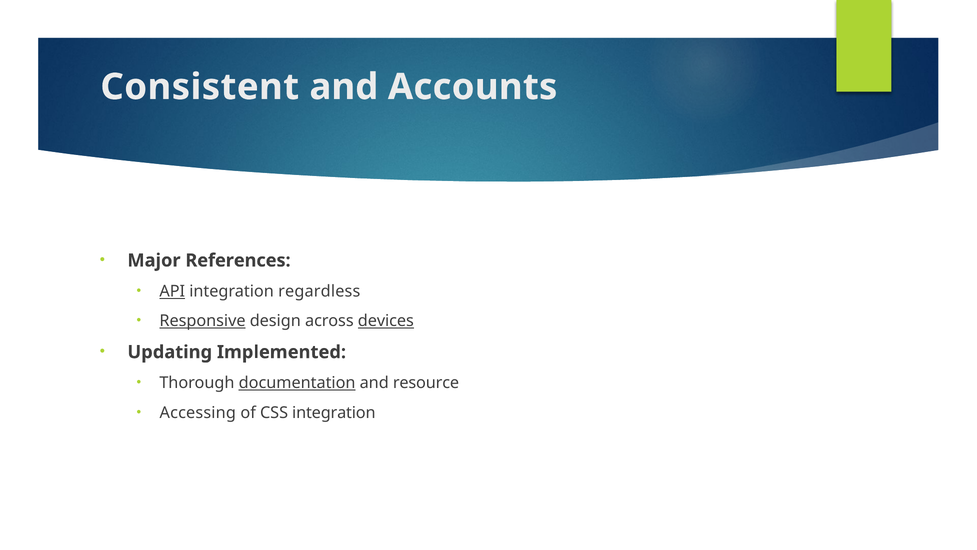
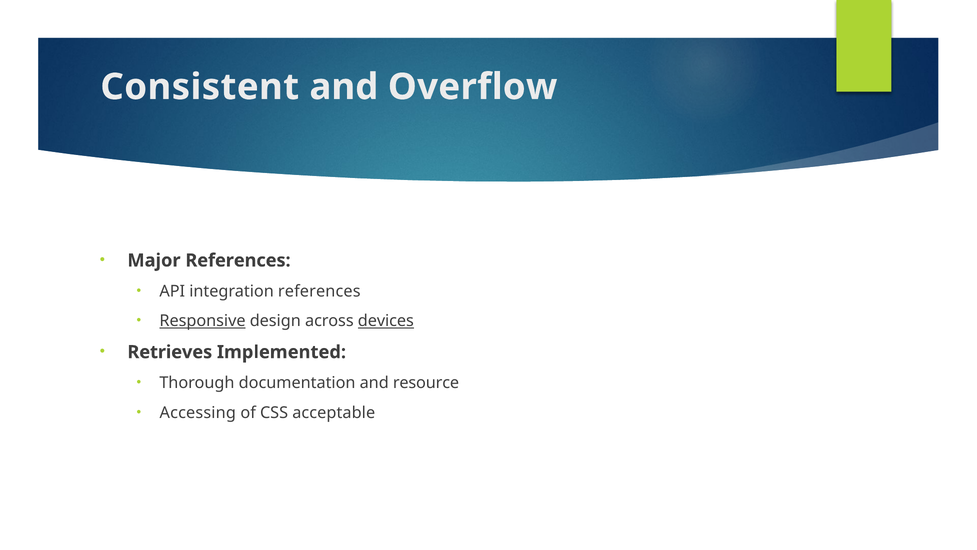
Accounts: Accounts -> Overflow (473, 87)
API underline: present -> none (172, 291)
integration regardless: regardless -> references (319, 291)
Updating: Updating -> Retrieves (170, 352)
documentation underline: present -> none (297, 383)
CSS integration: integration -> acceptable (334, 412)
